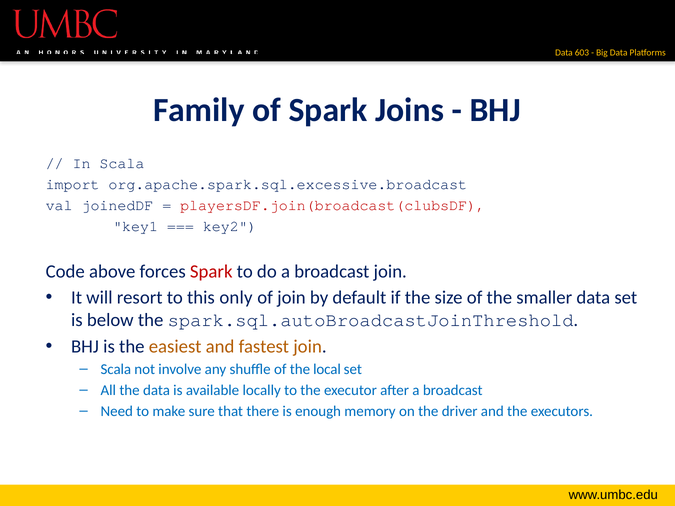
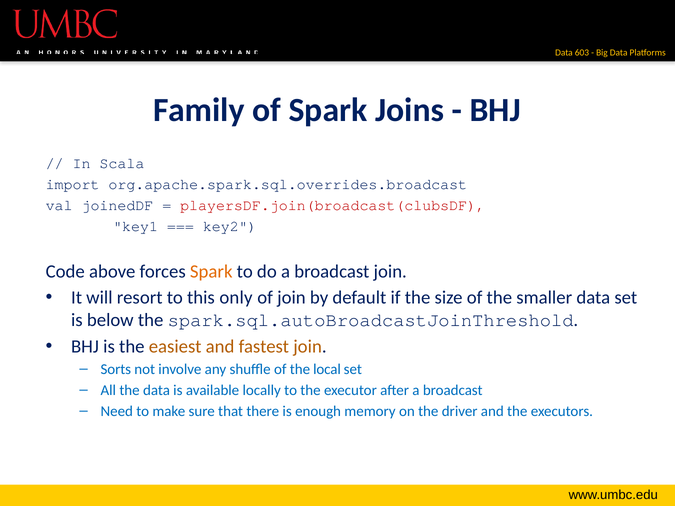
org.apache.spark.sql.excessive.broadcast: org.apache.spark.sql.excessive.broadcast -> org.apache.spark.sql.overrides.broadcast (288, 184)
Spark colour: red -> orange (211, 272)
Scala: Scala -> Sorts (116, 370)
